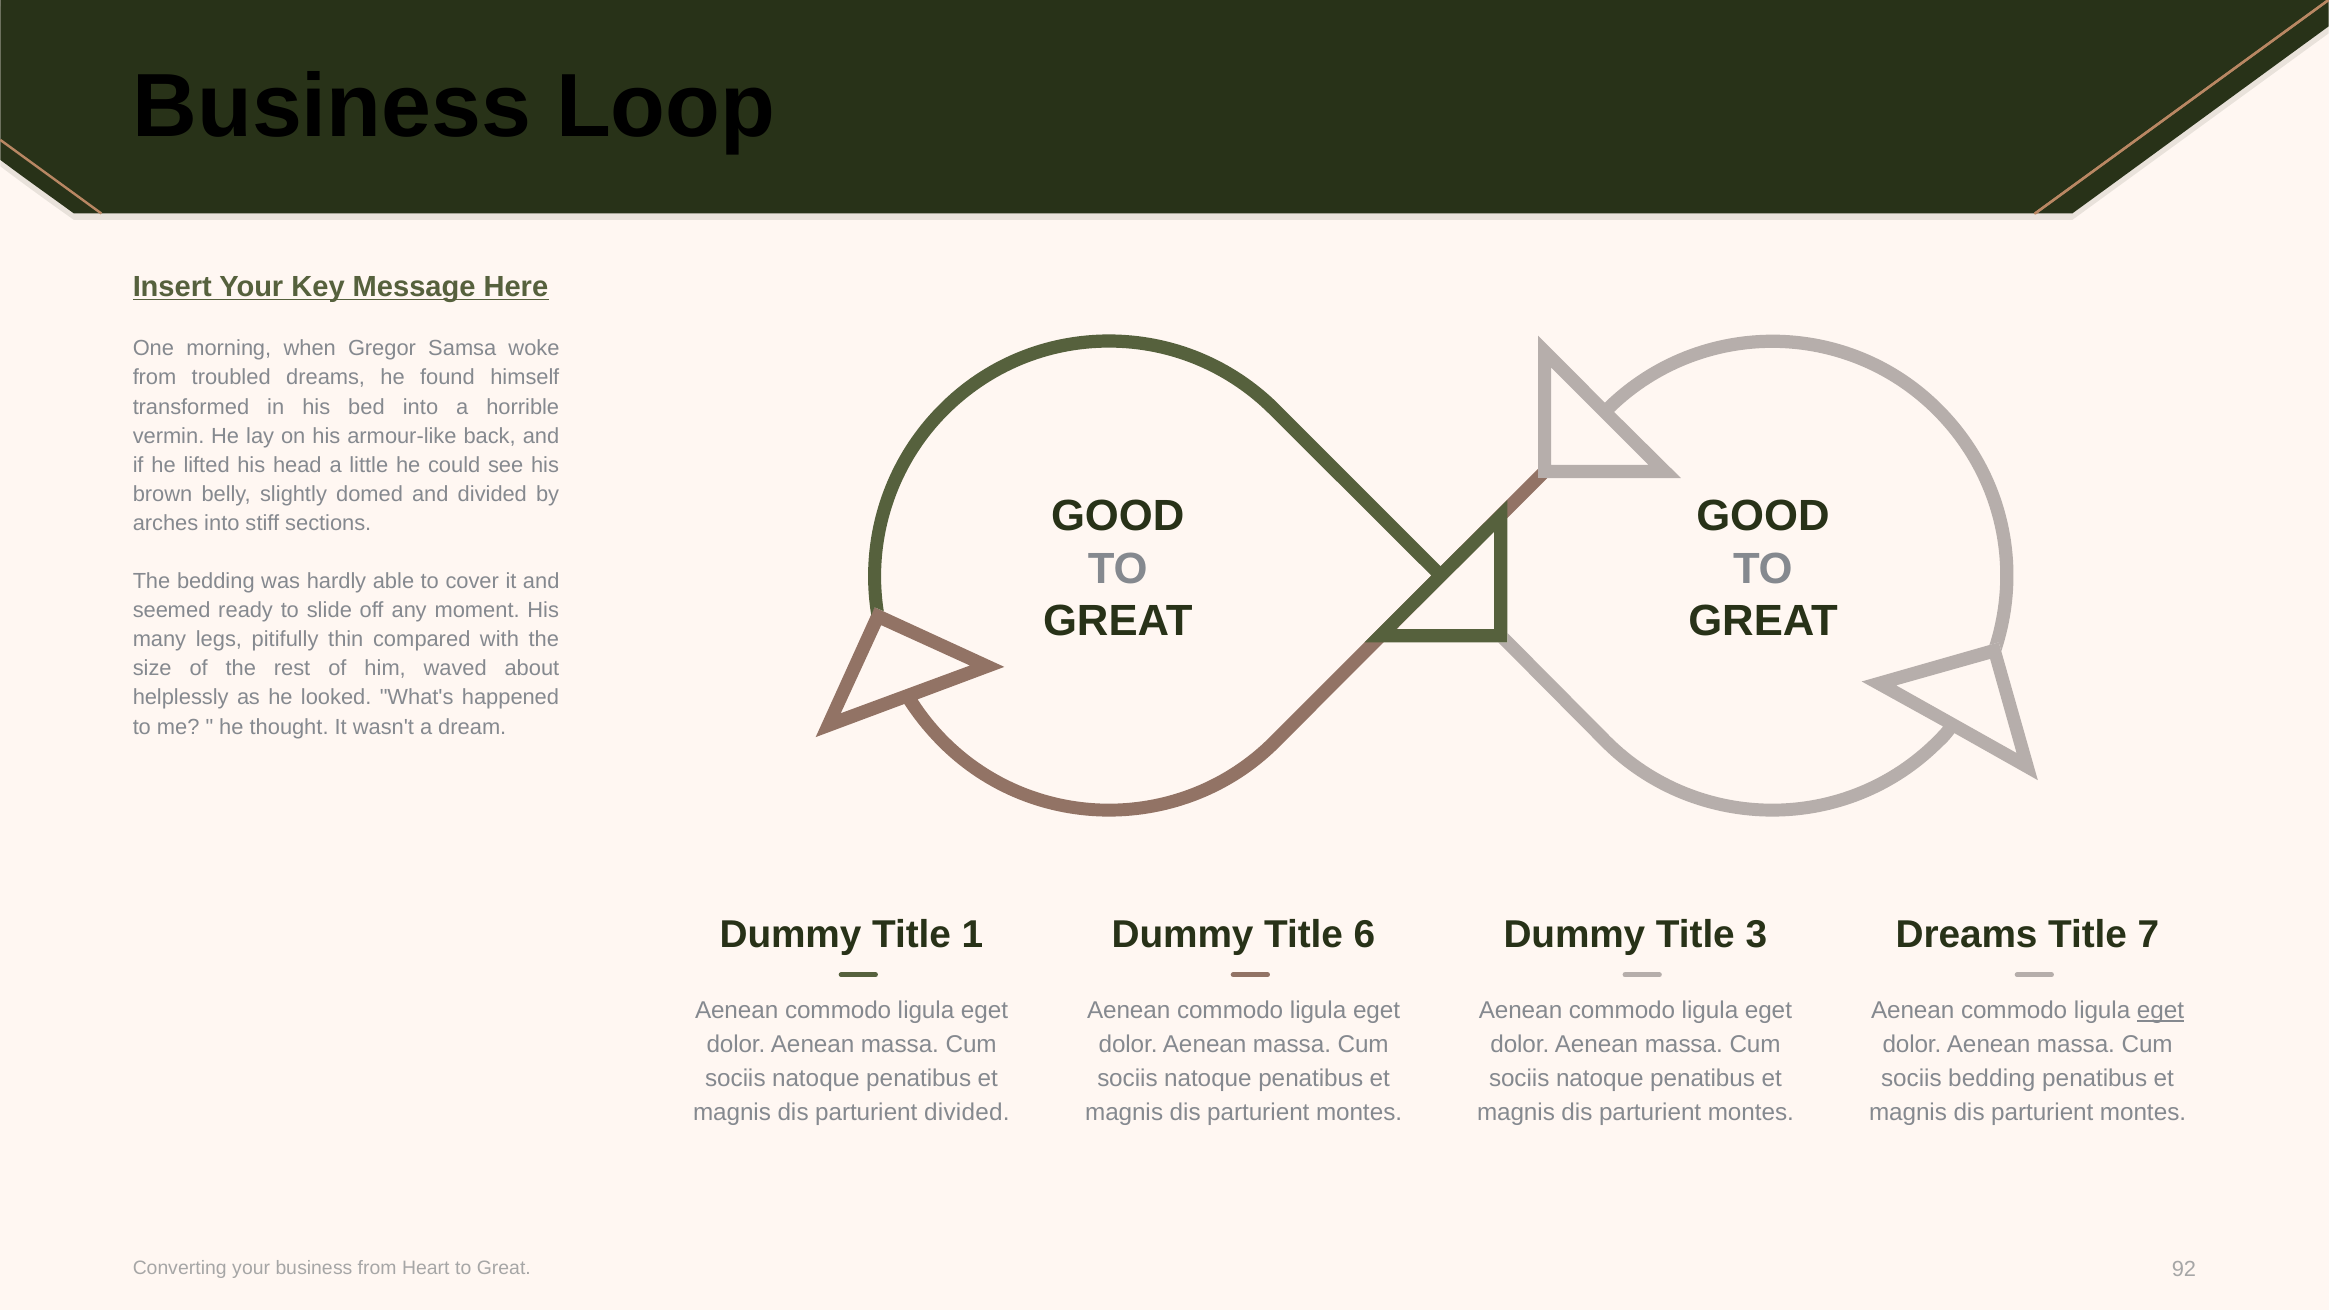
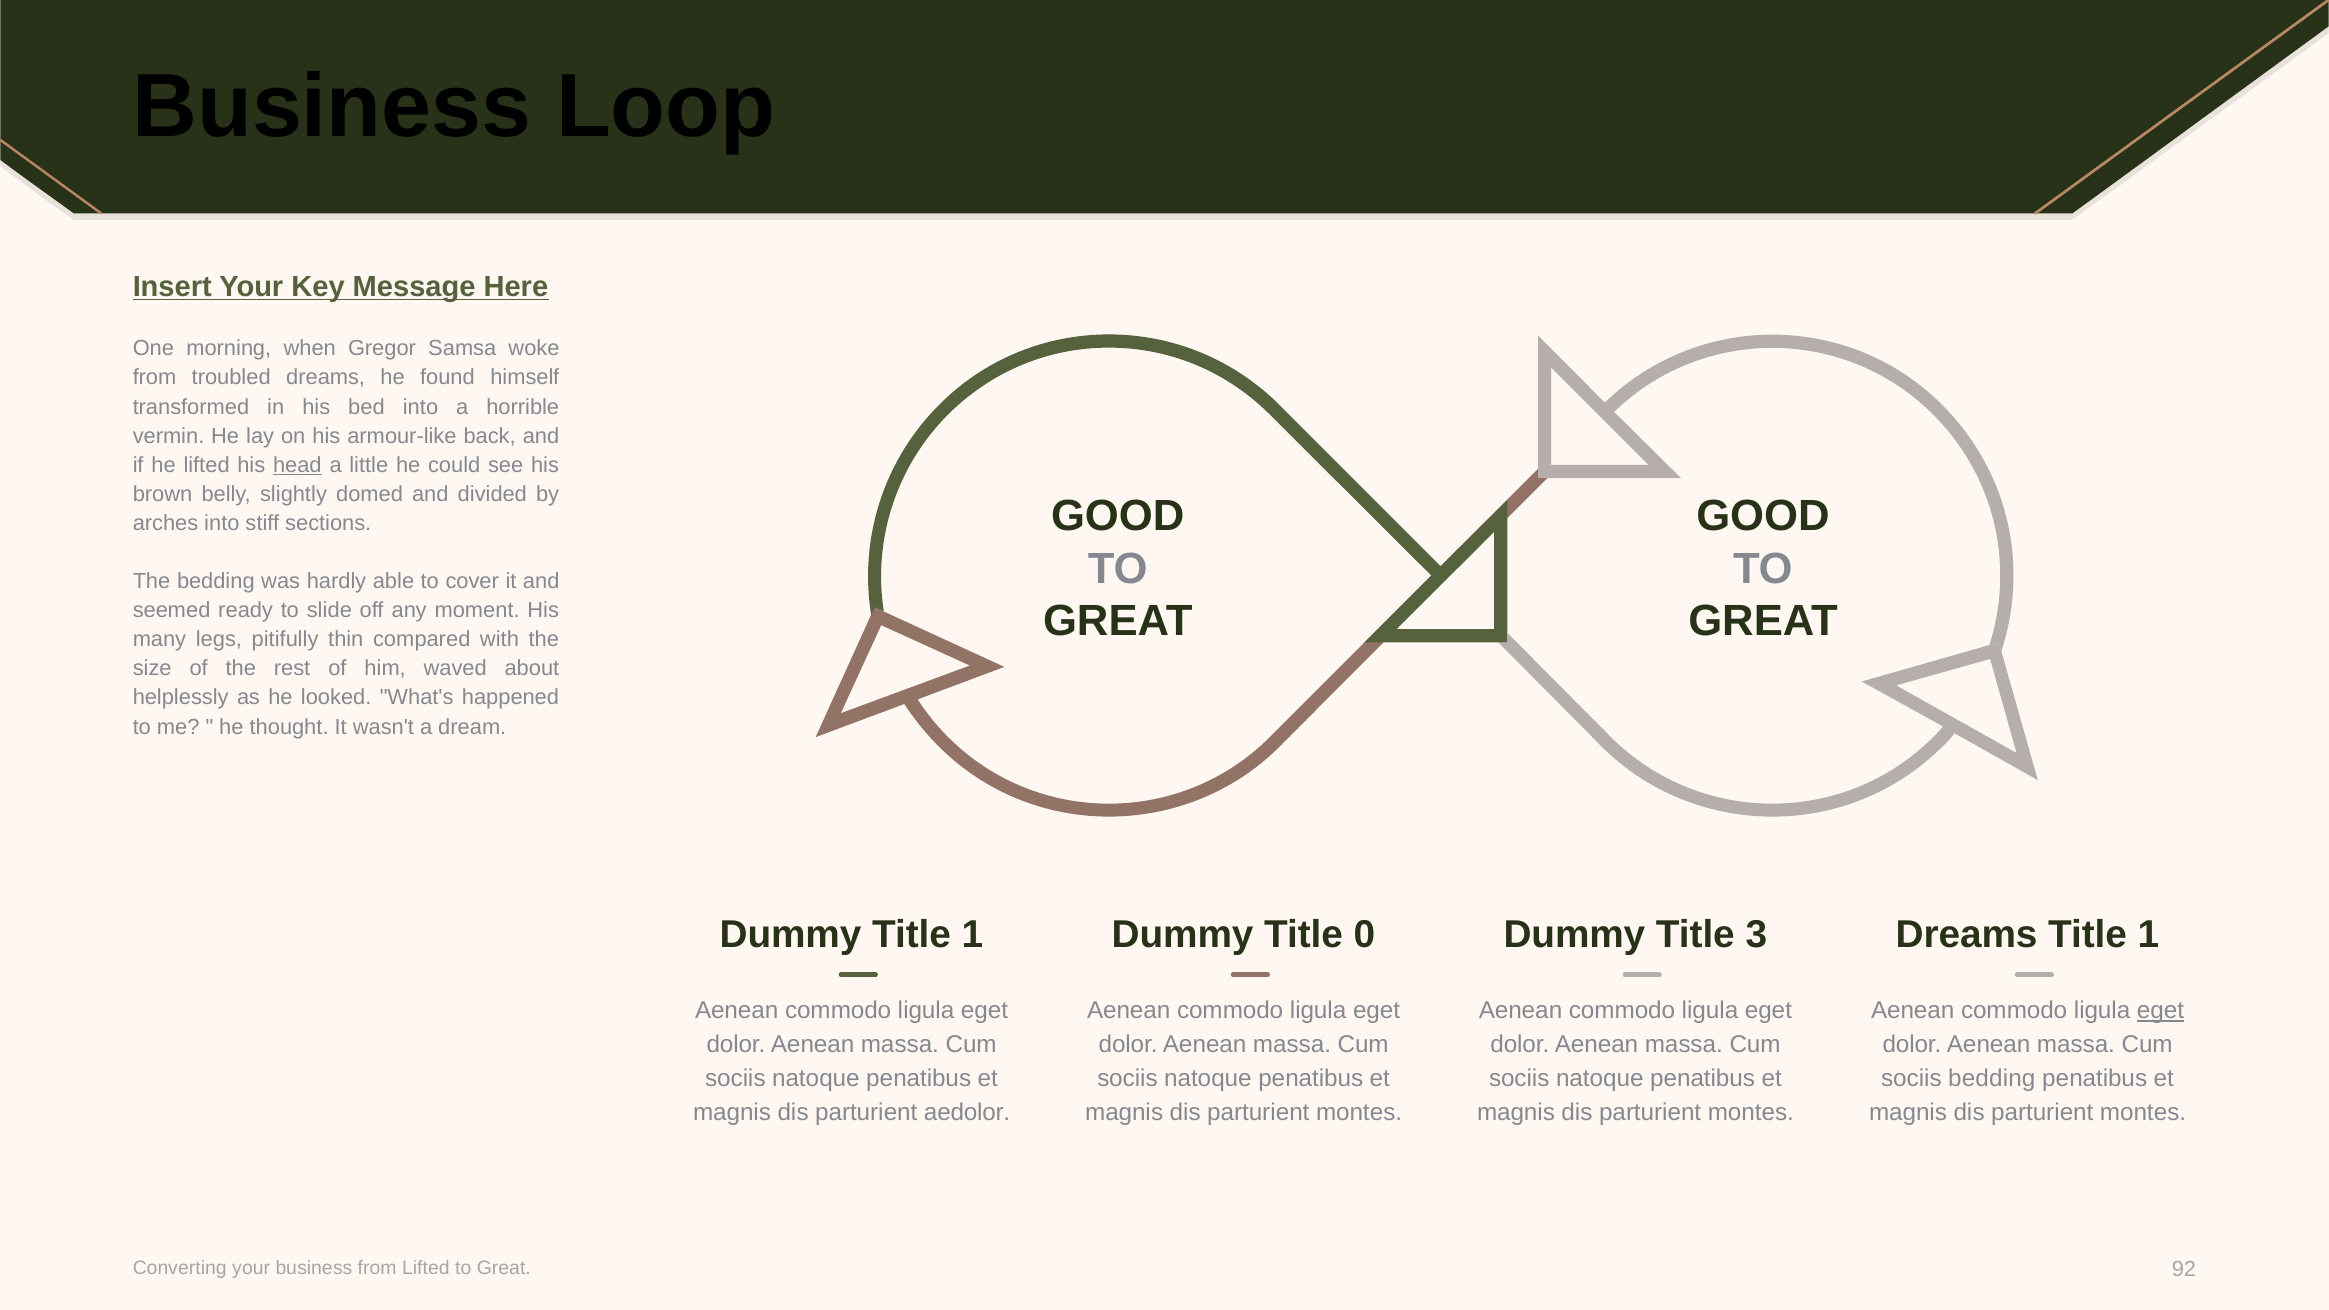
head underline: none -> present (297, 465)
6: 6 -> 0 (1364, 935)
7: 7 -> 1 (2148, 935)
parturient divided: divided -> aedolor (967, 1112)
from Heart: Heart -> Lifted (426, 1268)
